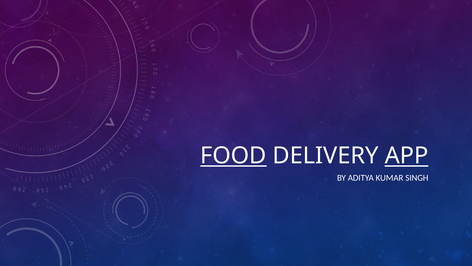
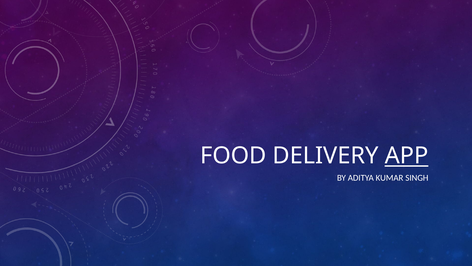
FOOD underline: present -> none (233, 155)
